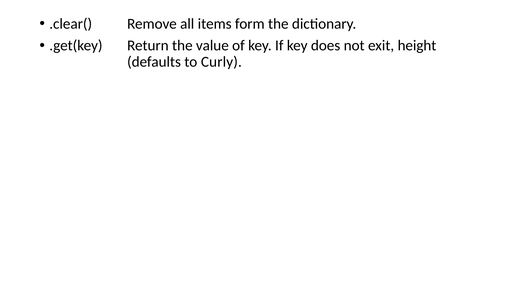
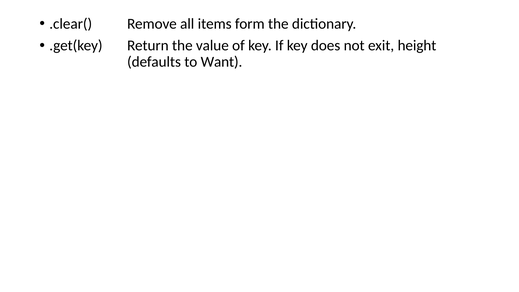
Curly: Curly -> Want (222, 62)
